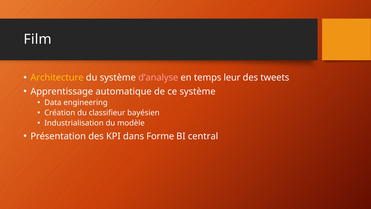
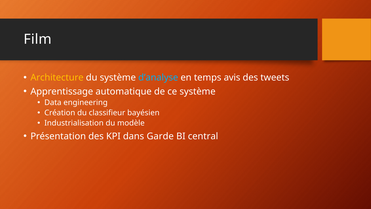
d’analyse colour: pink -> light blue (158, 77)
leur: leur -> avis (232, 77)
Forme: Forme -> Garde (160, 136)
